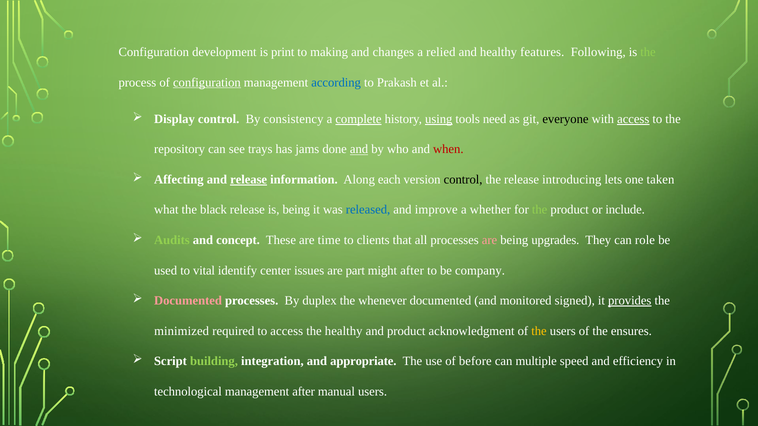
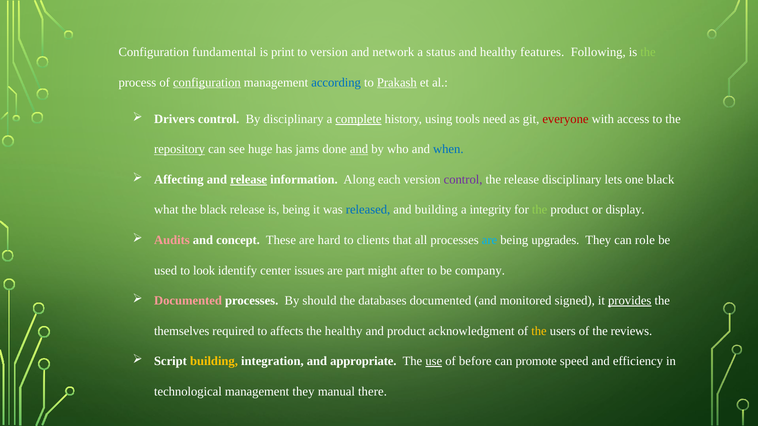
development: development -> fundamental (224, 52)
to making: making -> version (329, 52)
changes: changes -> network (393, 52)
relied: relied -> status (441, 52)
Prakash underline: none -> present (397, 82)
Display: Display -> Drivers (174, 119)
By consistency: consistency -> disciplinary (294, 119)
using underline: present -> none (439, 119)
everyone colour: black -> red (565, 119)
access underline: present -> none (633, 119)
repository underline: none -> present (180, 149)
trays: trays -> huge (260, 149)
when colour: red -> blue (448, 149)
control colour: black -> purple (463, 180)
release introducing: introducing -> disciplinary (572, 180)
one taken: taken -> black (660, 180)
and improve: improve -> building (436, 210)
whether: whether -> integrity (490, 210)
include: include -> display (625, 210)
Audits colour: light green -> pink (172, 240)
time: time -> hard (329, 240)
are colour: pink -> light blue (489, 240)
vital: vital -> look (204, 271)
duplex: duplex -> should (319, 301)
whenever: whenever -> databases (382, 301)
minimized: minimized -> themselves (182, 331)
to access: access -> affects (287, 331)
ensures: ensures -> reviews (631, 331)
building colour: light green -> yellow (214, 362)
use underline: none -> present (434, 362)
multiple: multiple -> promote (536, 362)
management after: after -> they (303, 392)
manual users: users -> there (372, 392)
